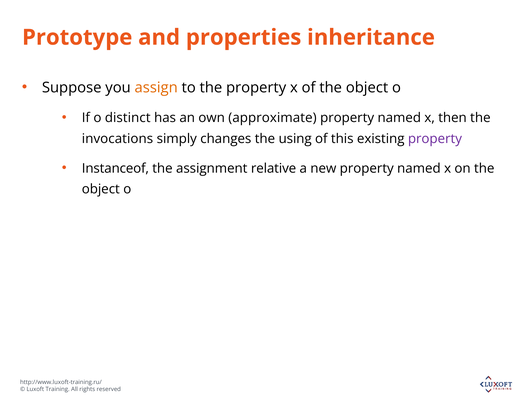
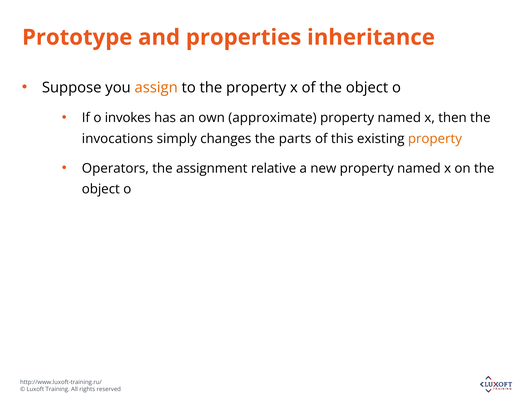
distinct: distinct -> invokes (128, 118)
using: using -> parts (295, 139)
property colour: purple -> orange (435, 139)
Instanceof: Instanceof -> Operators (115, 168)
